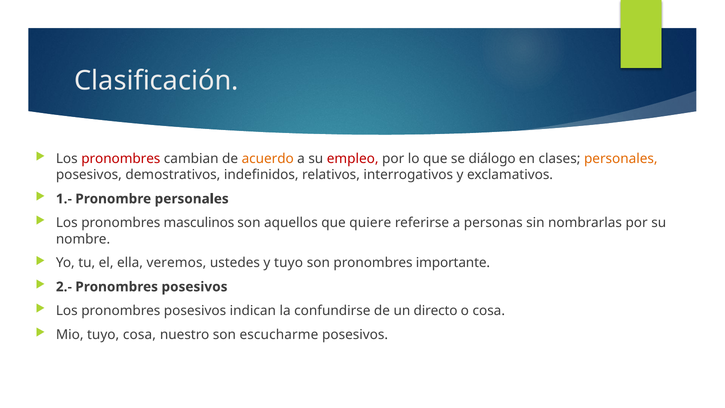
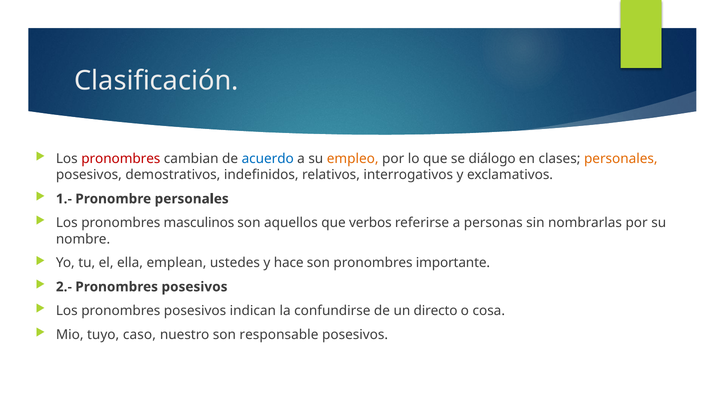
acuerdo colour: orange -> blue (268, 159)
empleo colour: red -> orange (353, 159)
quiere: quiere -> verbos (370, 223)
veremos: veremos -> emplean (176, 263)
y tuyo: tuyo -> hace (289, 263)
tuyo cosa: cosa -> caso (139, 334)
escucharme: escucharme -> responsable (279, 334)
